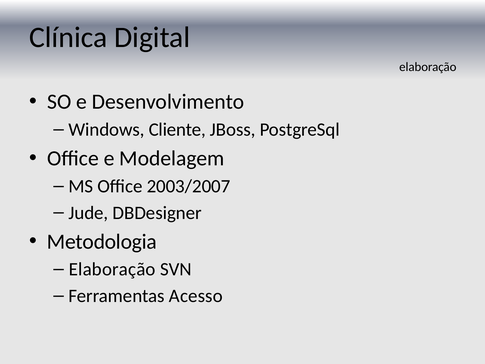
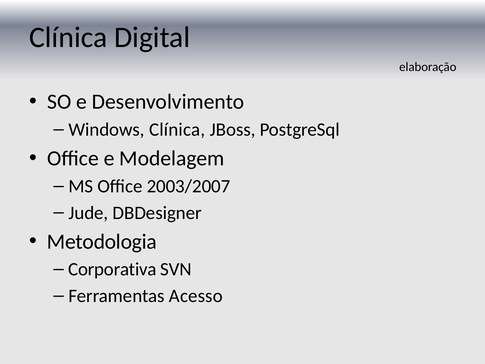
Windows Cliente: Cliente -> Clínica (177, 130)
Elaboração: Elaboração -> Corporativa (112, 269)
